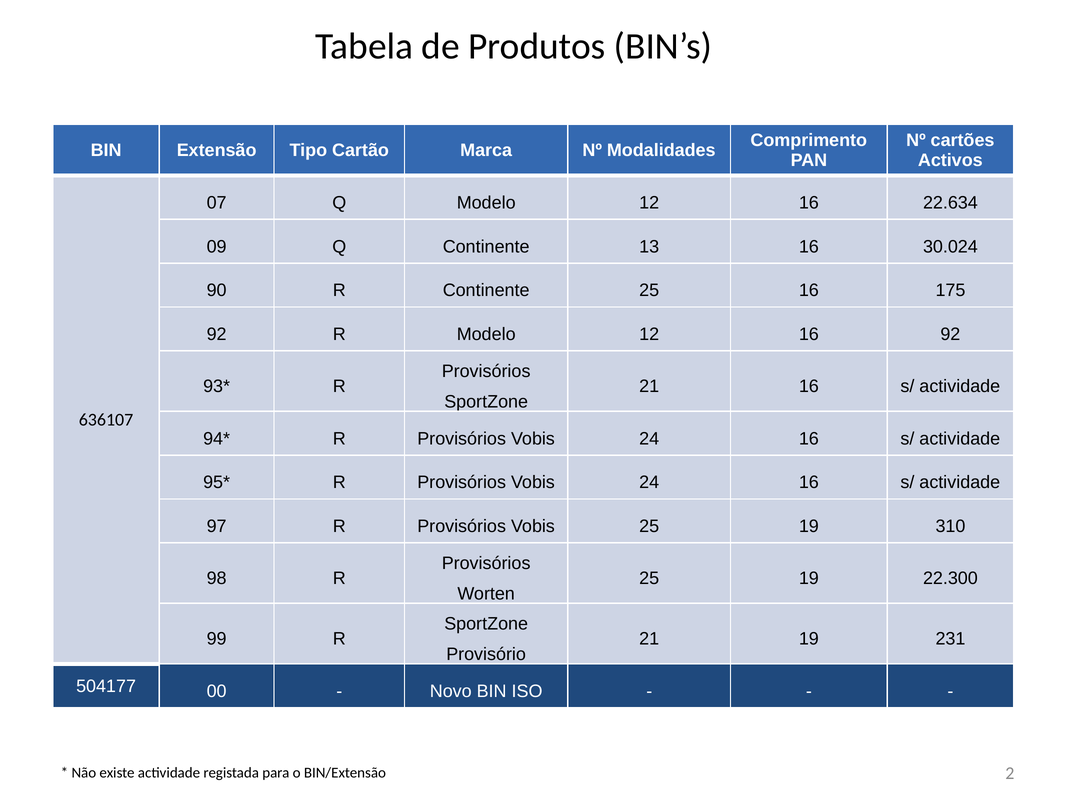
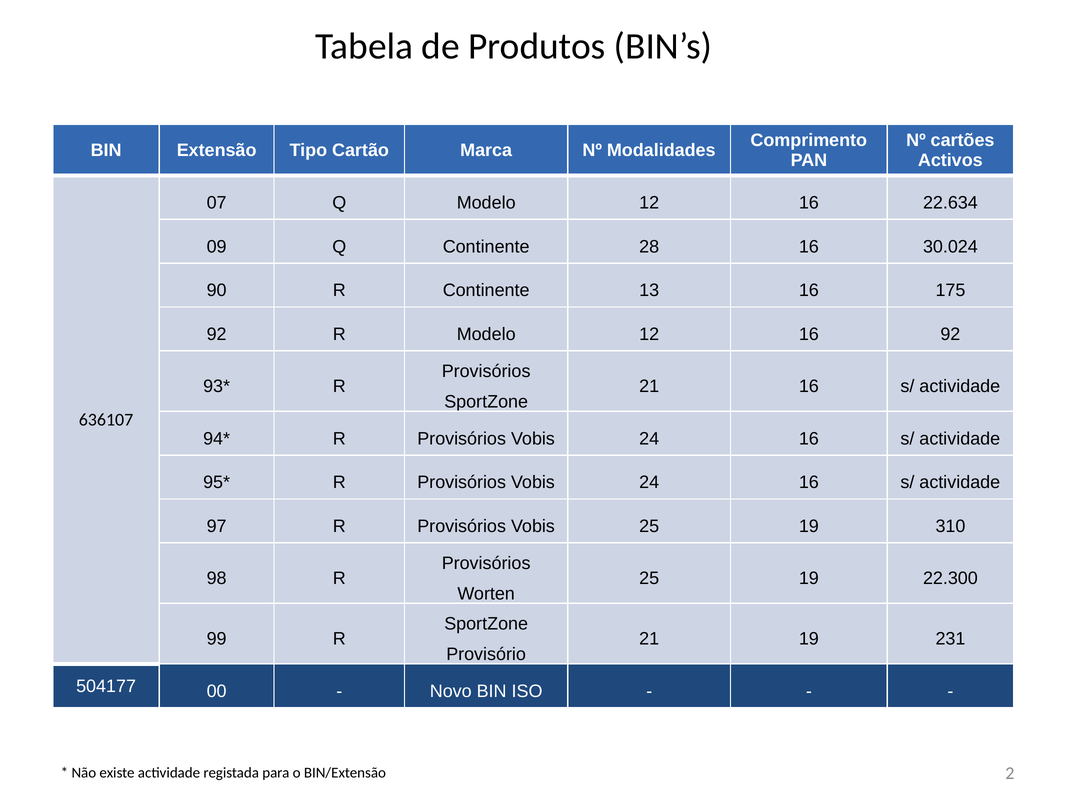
13: 13 -> 28 (649, 246)
Continente 25: 25 -> 13 (649, 290)
